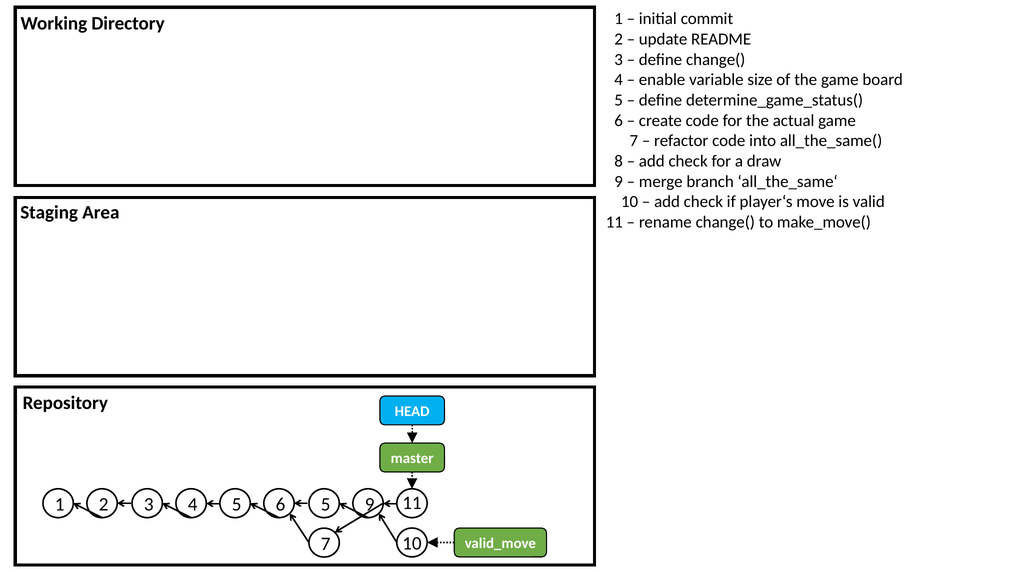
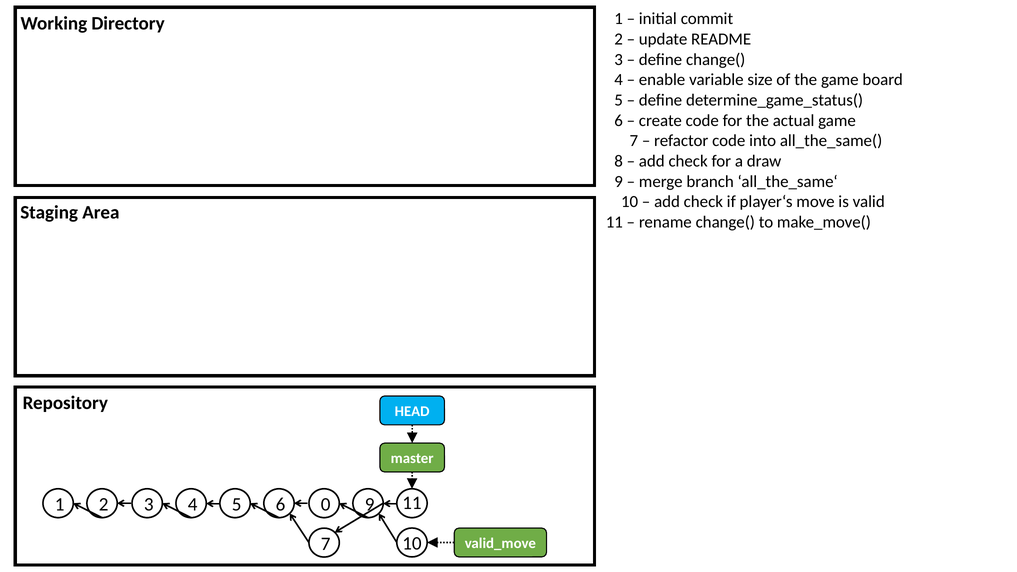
6 5: 5 -> 0 (326, 505)
